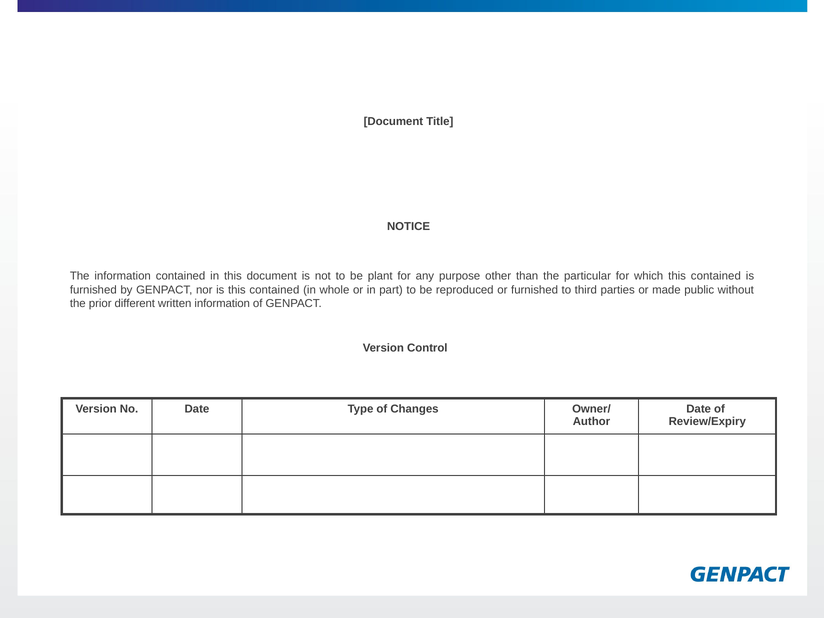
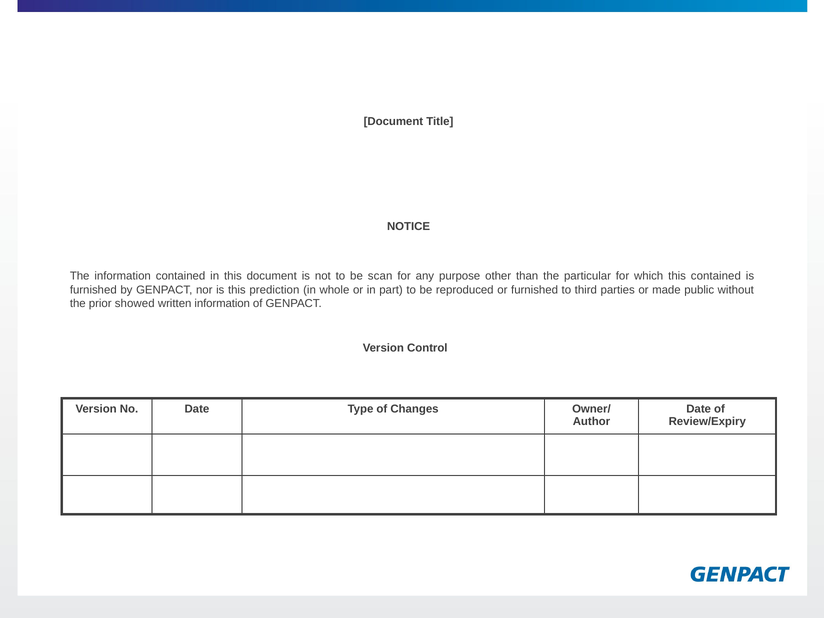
plant: plant -> scan (380, 276)
is this contained: contained -> prediction (274, 290)
different: different -> showed (135, 304)
